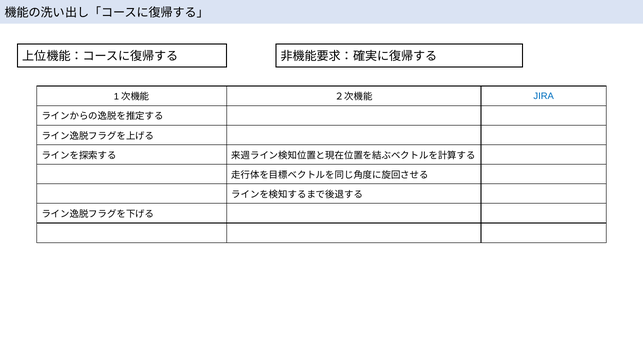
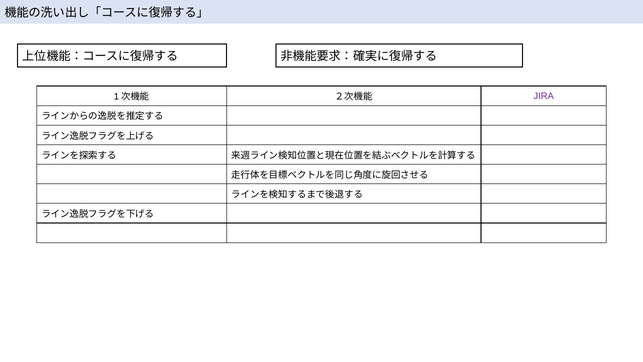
JIRA colour: blue -> purple (544, 96)
